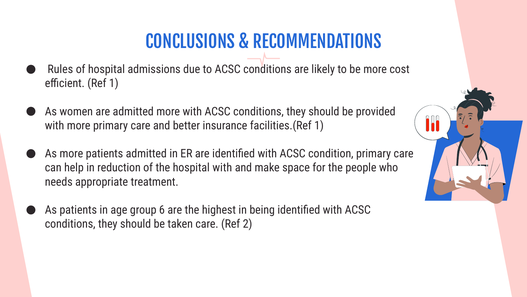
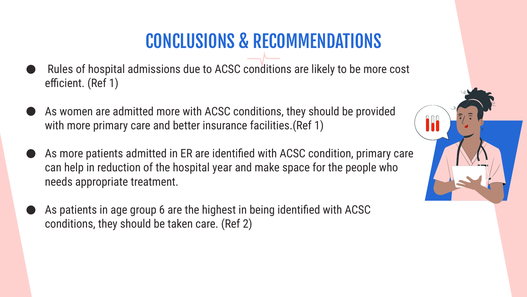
hospital with: with -> year (222, 167)
